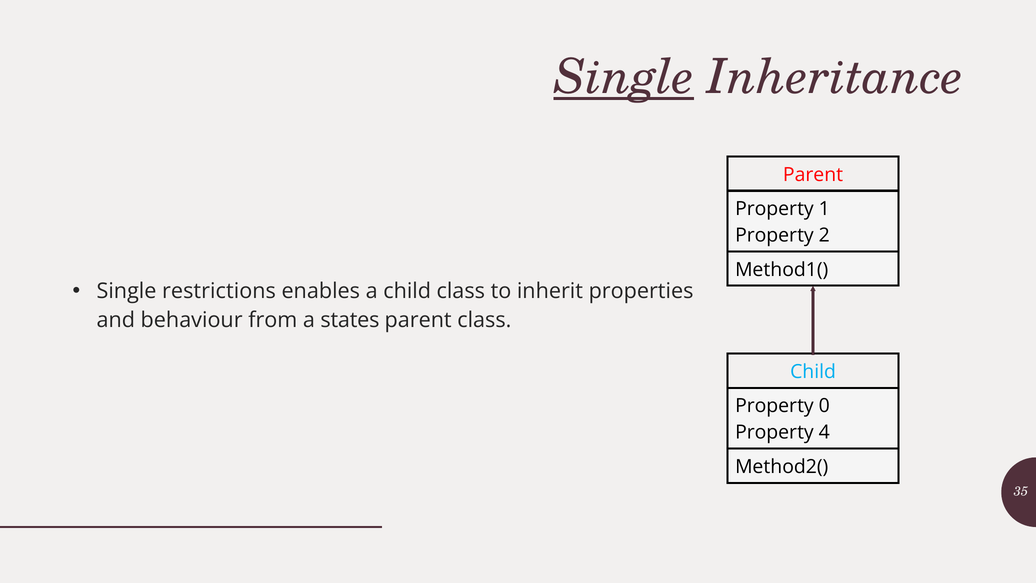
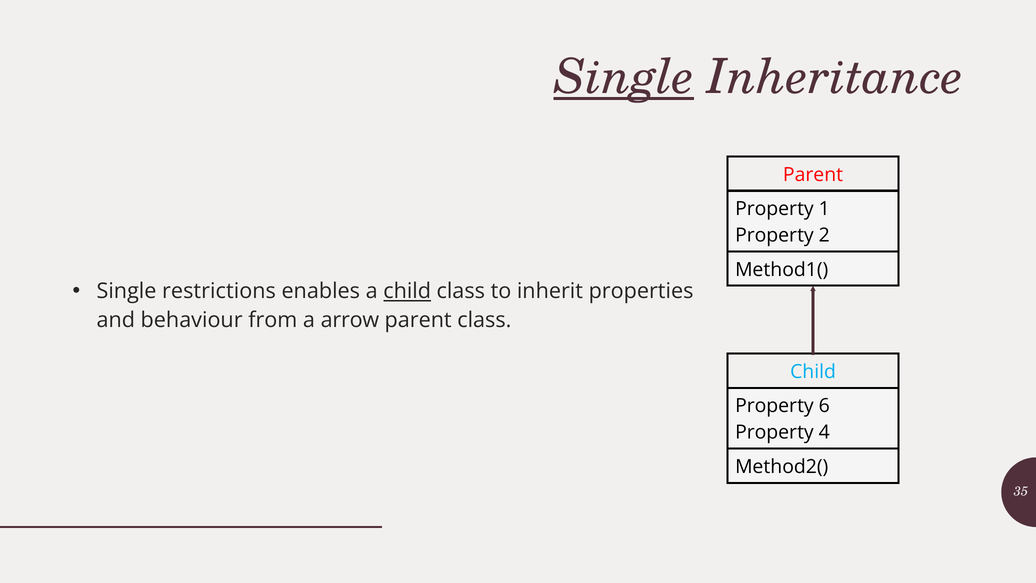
child underline: none -> present (407, 291)
states: states -> arrow (350, 320)
0: 0 -> 6 (824, 406)
